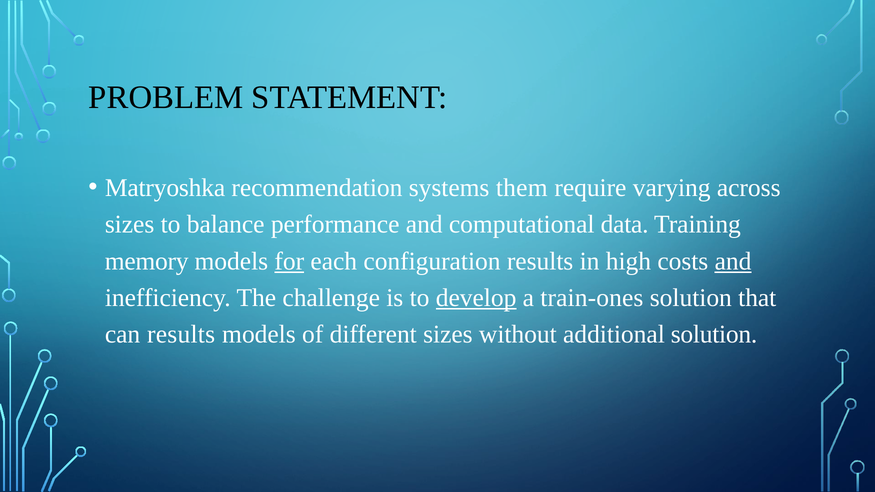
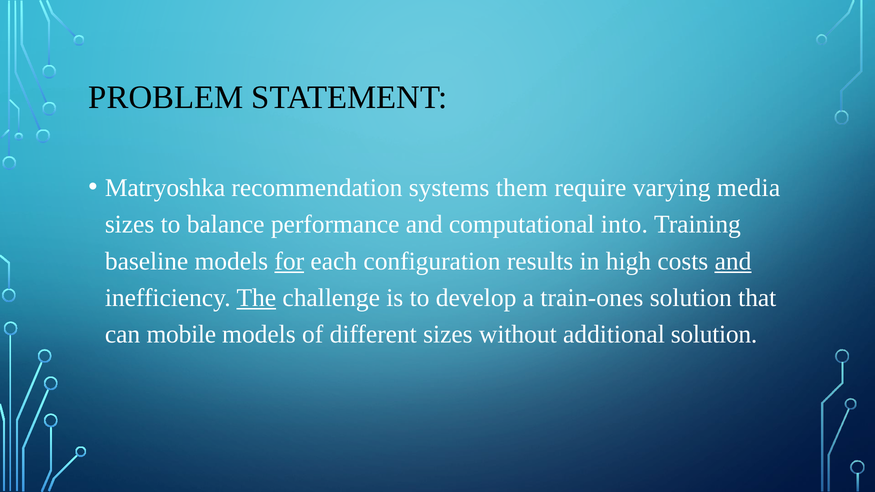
across: across -> media (749, 188)
data: data -> into (624, 225)
memory: memory -> baseline (147, 261)
The underline: none -> present (256, 298)
develop underline: present -> none (476, 298)
can results: results -> mobile (181, 335)
